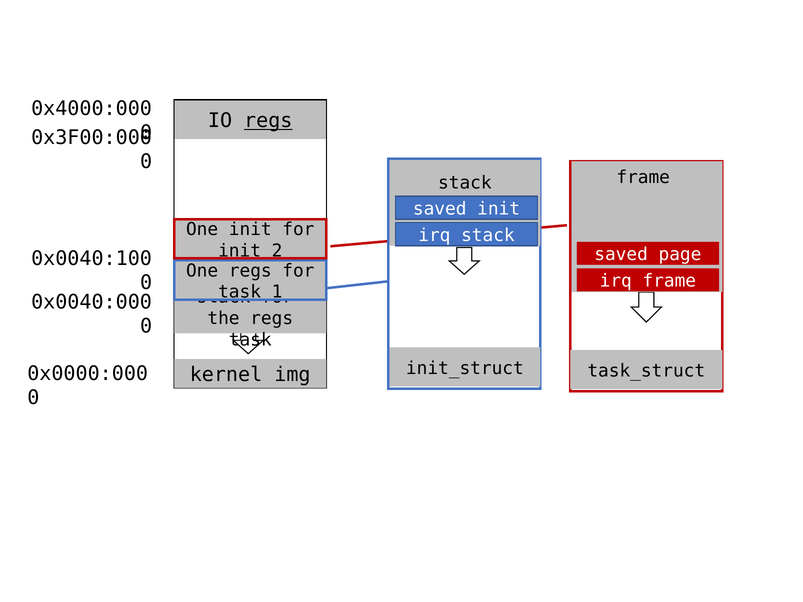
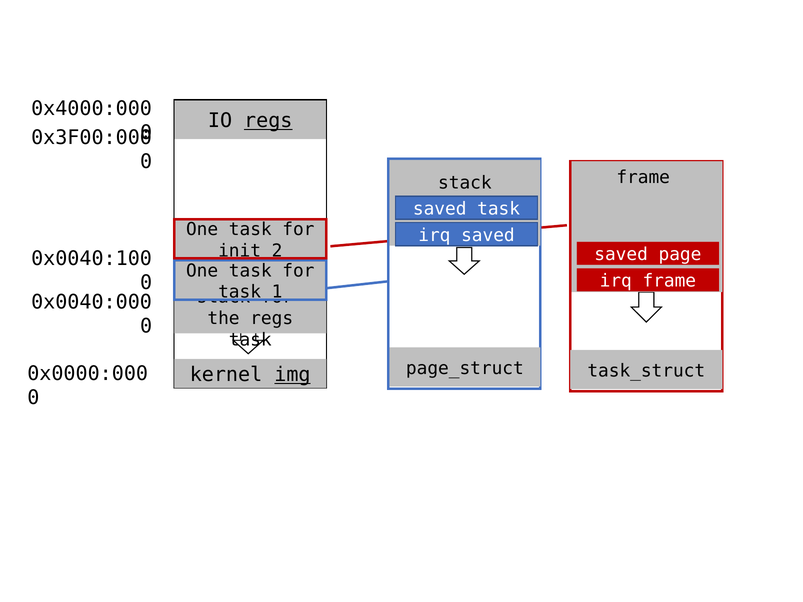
saved init: init -> task (499, 209)
init: init -> task (250, 229)
irq stack: stack -> saved (488, 236)
regs: regs -> task (250, 271)
init_struct: init_struct -> page_struct (465, 368)
img underline: none -> present (292, 375)
